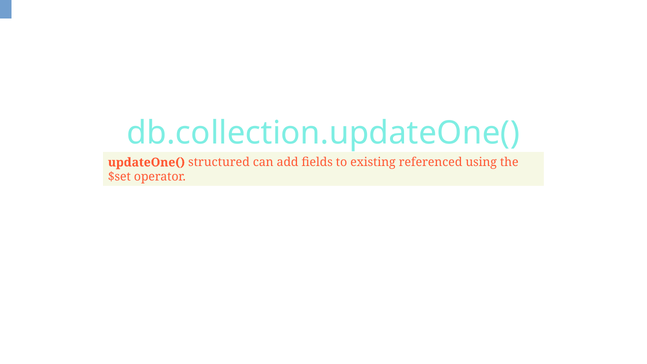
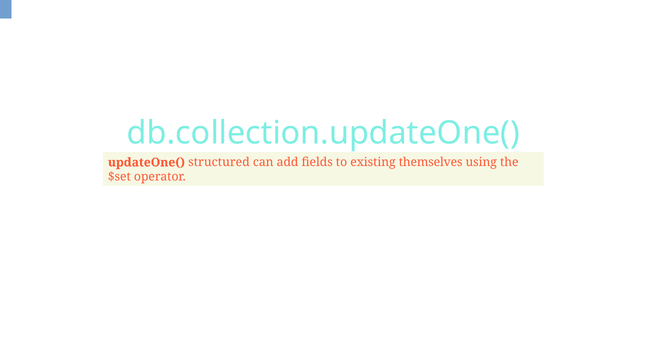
referenced: referenced -> themselves (431, 162)
